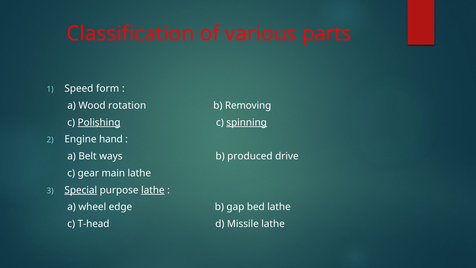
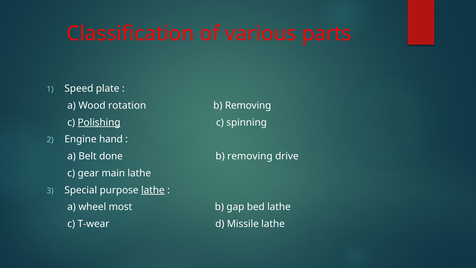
form: form -> plate (108, 89)
spinning underline: present -> none (247, 122)
ways: ways -> done (111, 156)
produced: produced -> removing (250, 156)
Special underline: present -> none (81, 190)
edge: edge -> most (120, 207)
T-head: T-head -> T-wear (93, 224)
